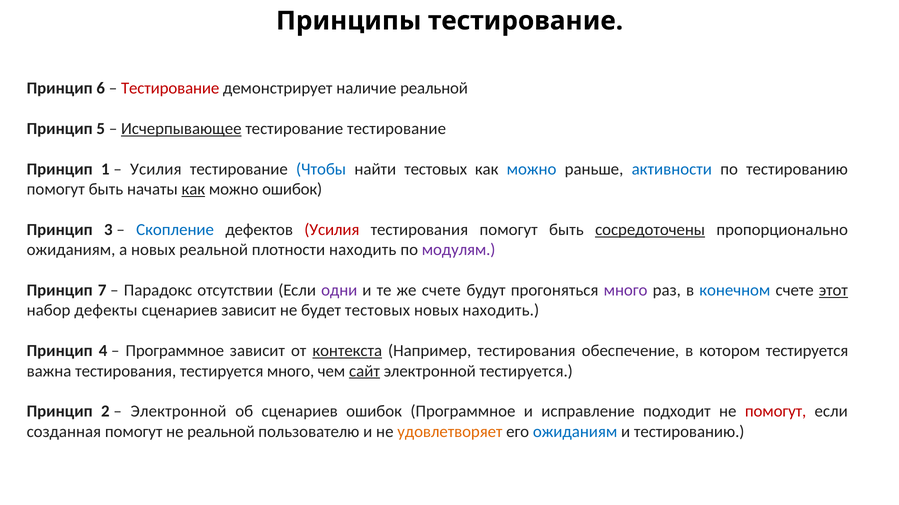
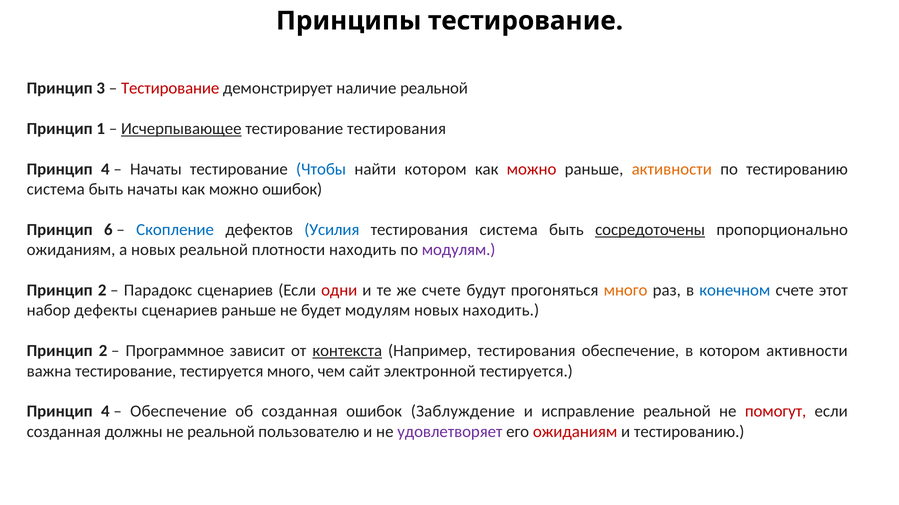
6: 6 -> 3 (101, 88)
5: 5 -> 1 (101, 129)
тестирование тестирование: тестирование -> тестирования (397, 129)
1: 1 -> 4 (105, 169)
Усилия: Усилия -> Начаты (156, 169)
найти тестовых: тестовых -> котором (436, 169)
можно colour: blue -> red (532, 169)
активности colour: blue -> orange (672, 169)
помогут: помогут -> система (56, 189)
как underline: present -> none (193, 189)
3: 3 -> 6 (108, 230)
Усилия colour: red -> blue (332, 230)
тестирования помогут: помогут -> система (509, 230)
7: 7 -> 2 (102, 291)
Парадокс отсутствии: отсутствии -> сценариев (235, 291)
одни colour: purple -> red (339, 291)
много colour: purple -> orange (626, 291)
этот underline: present -> none (833, 291)
сценариев зависит: зависит -> раньше (249, 311)
будет тестовых: тестовых -> модулям (378, 311)
4: 4 -> 2 (103, 351)
котором тестируется: тестируется -> активности (807, 351)
важна тестирования: тестирования -> тестирование (126, 371)
сайт underline: present -> none (364, 371)
2: 2 -> 4 (105, 412)
Электронной: Электронной -> Обеспечение (179, 412)
об сценариев: сценариев -> созданная (300, 412)
ошибок Программное: Программное -> Заблуждение (463, 412)
исправление подходит: подходит -> реальной (677, 412)
созданная помогут: помогут -> должны (134, 432)
удовлетворяет colour: orange -> purple (450, 432)
ожиданиям colour: blue -> red (575, 432)
